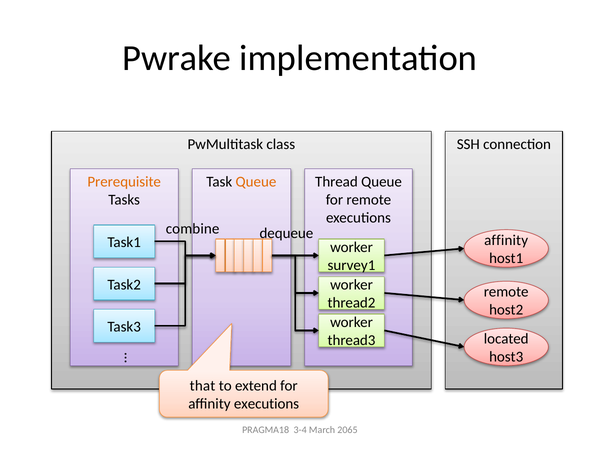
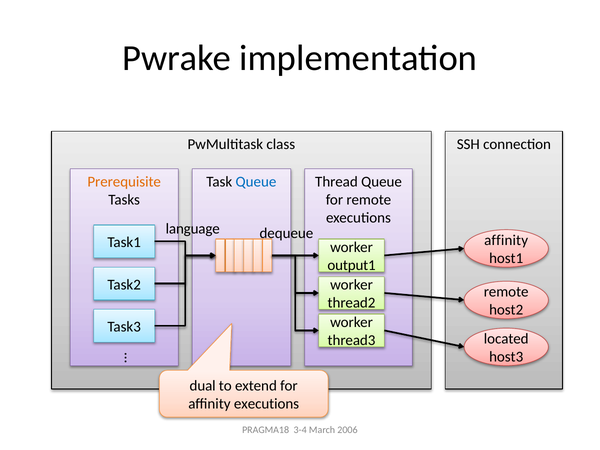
Queue colour: orange -> blue (256, 182)
combine: combine -> language (193, 229)
survey1: survey1 -> output1 (352, 265)
that: that -> dual (203, 386)
2065: 2065 -> 2006 (347, 430)
